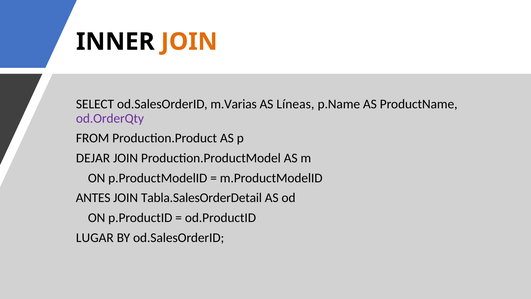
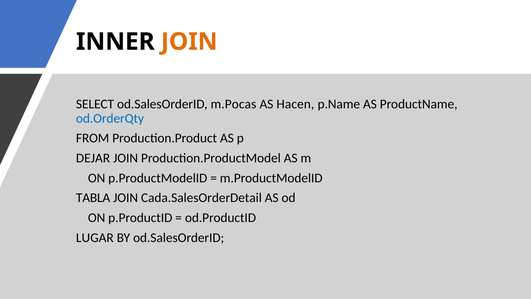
m.Varias: m.Varias -> m.Pocas (233, 104)
Líneas: Líneas -> Hacen (295, 104)
od.OrderQty colour: purple -> blue (110, 118)
ANTES: ANTES -> TABLA (93, 198)
Tabla.SalesOrderDetail: Tabla.SalesOrderDetail -> Cada.SalesOrderDetail (201, 198)
